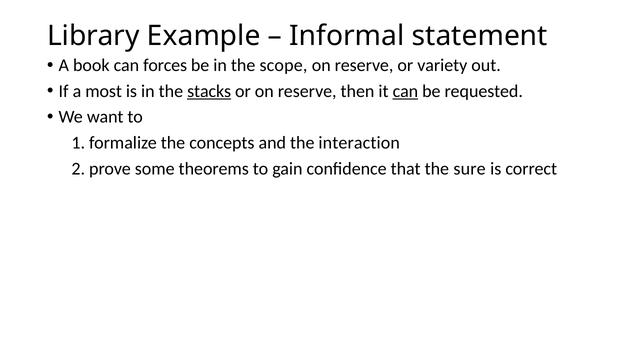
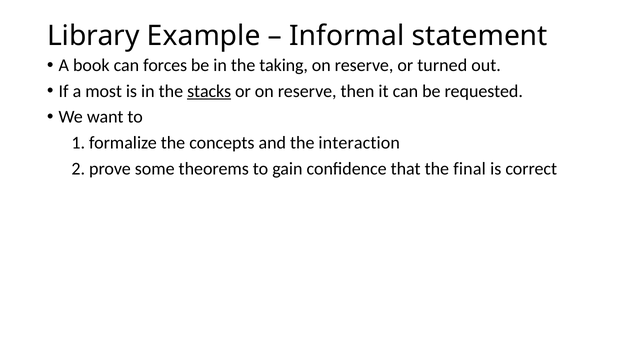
scope: scope -> taking (284, 65)
variety: variety -> turned (442, 65)
can underline: present -> none (405, 91)
sure: sure -> final (470, 169)
